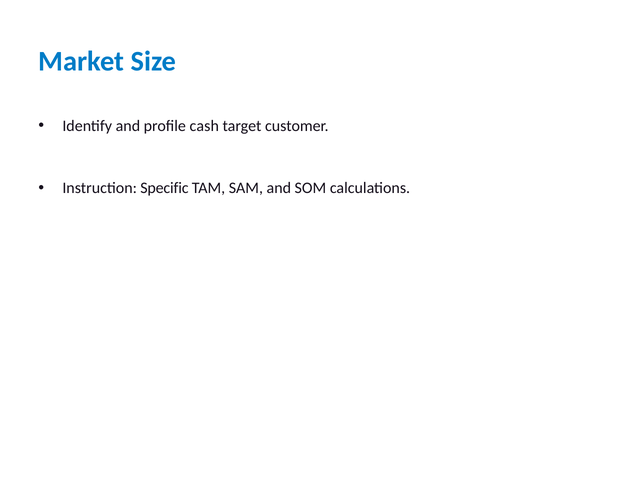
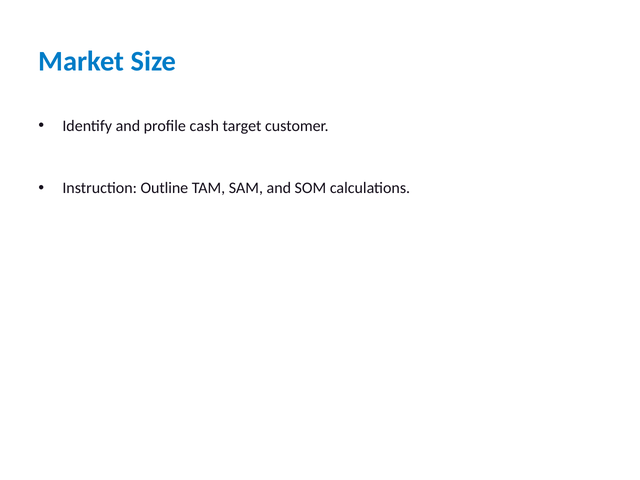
Specific: Specific -> Outline (164, 188)
